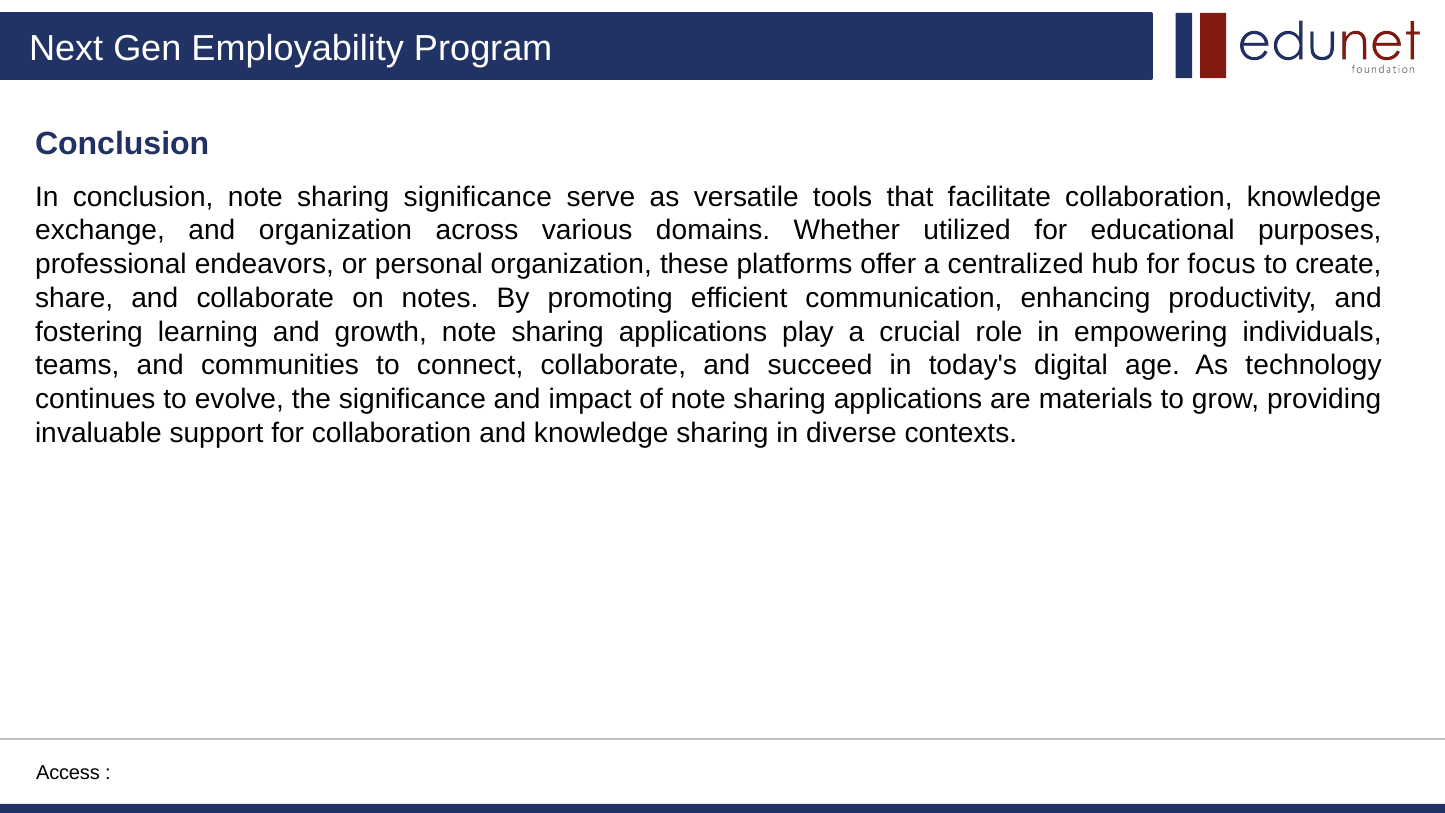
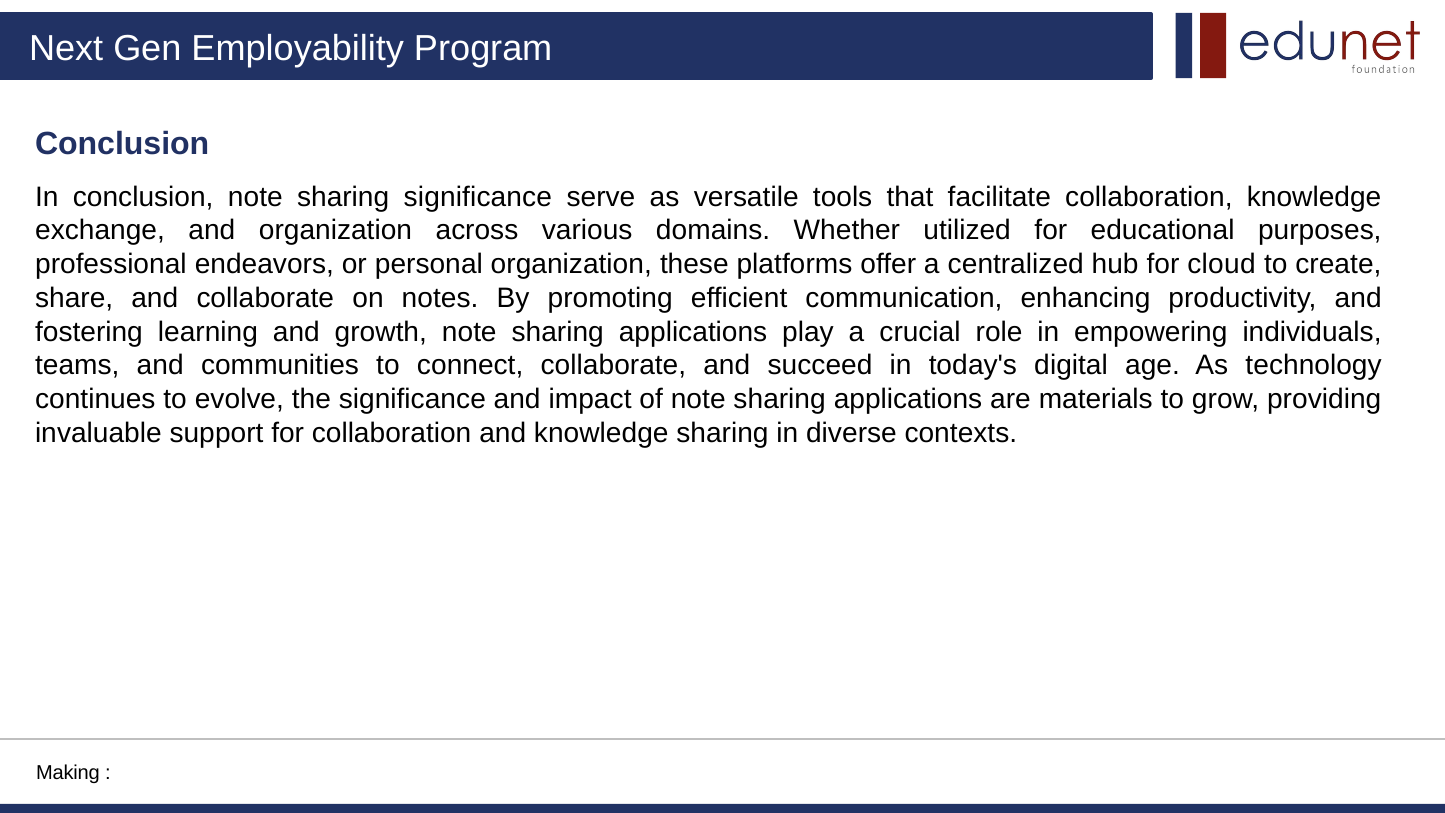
focus: focus -> cloud (1222, 264)
Access: Access -> Making (68, 773)
